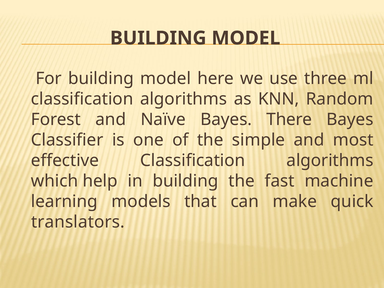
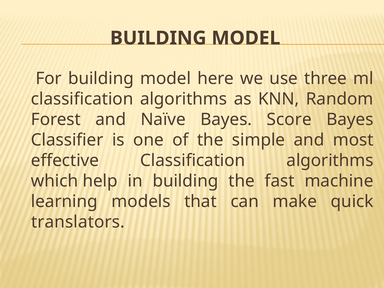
There: There -> Score (289, 120)
